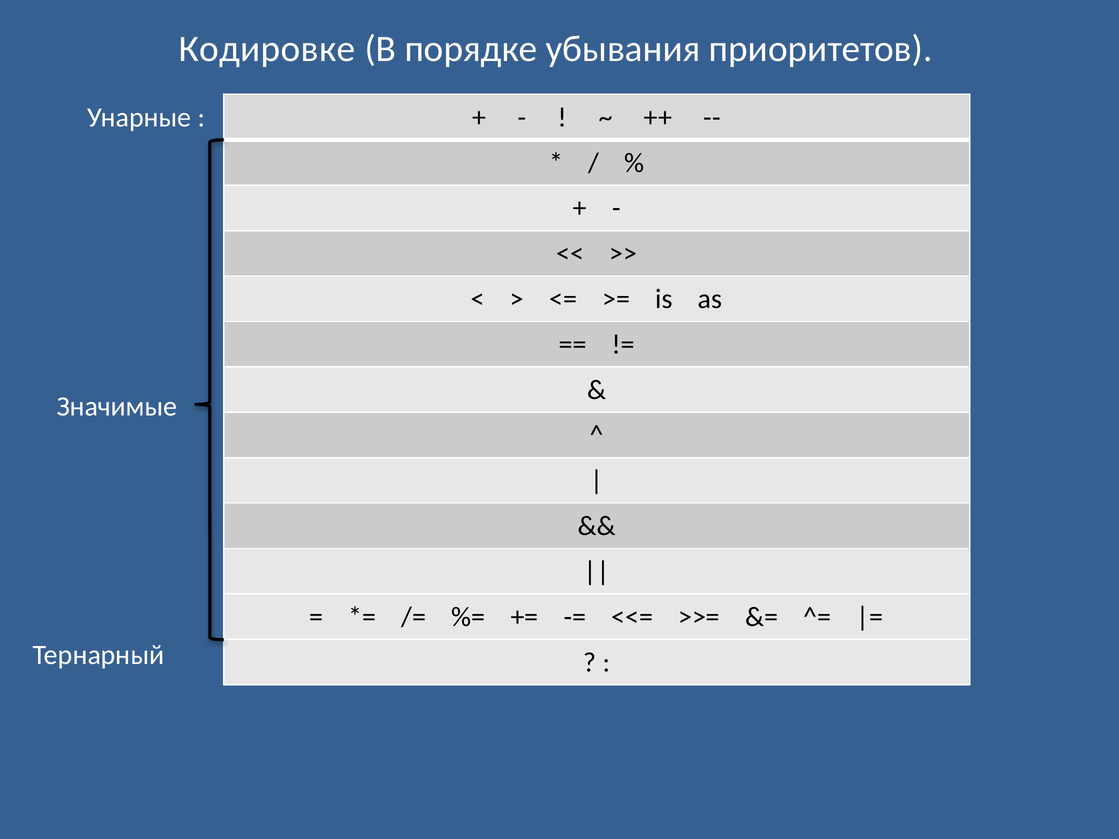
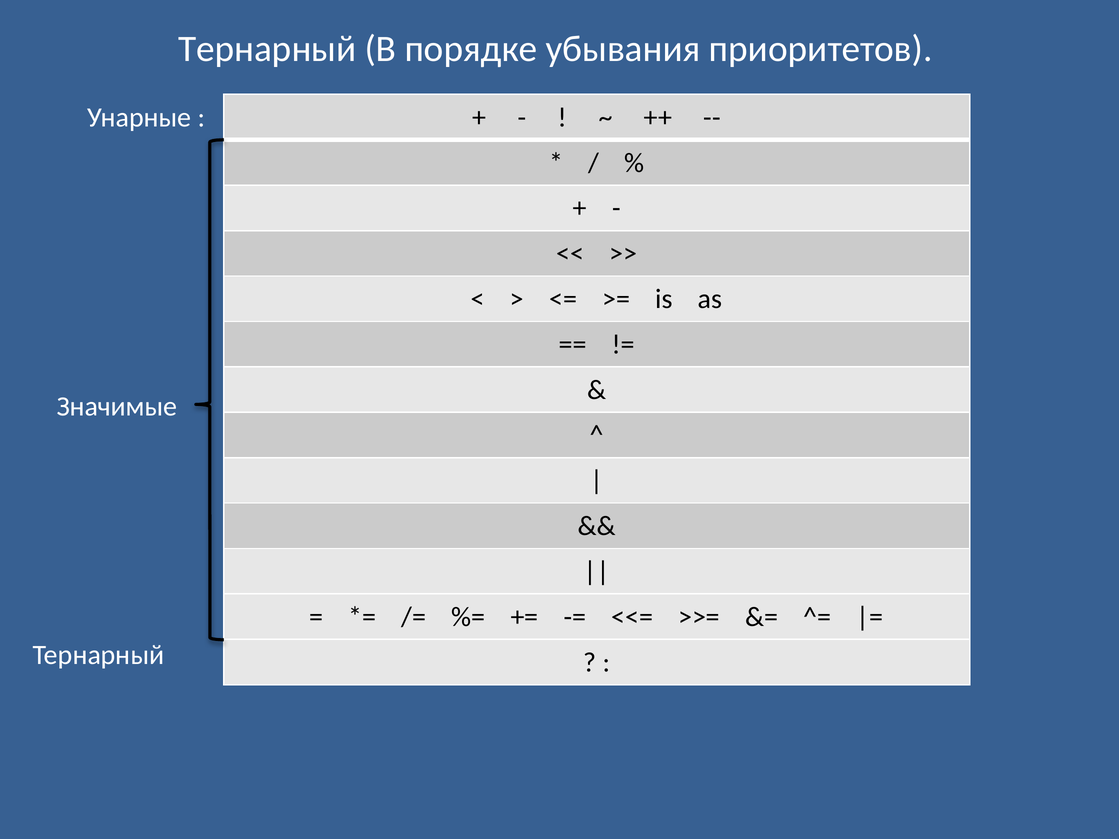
Кодировке: Кодировке -> Тернарный (267, 49)
